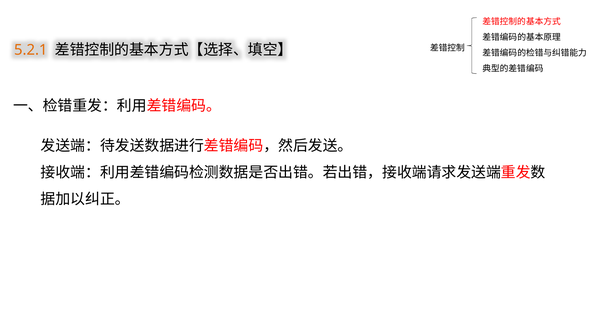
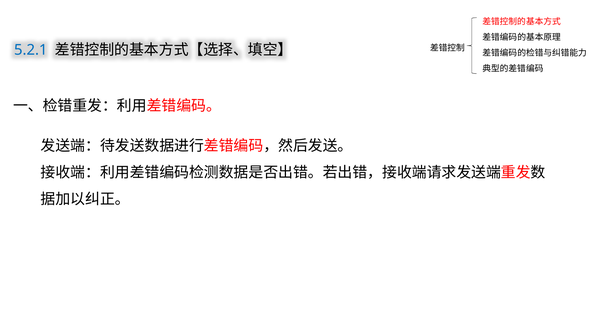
5.2.1 colour: orange -> blue (31, 50)
